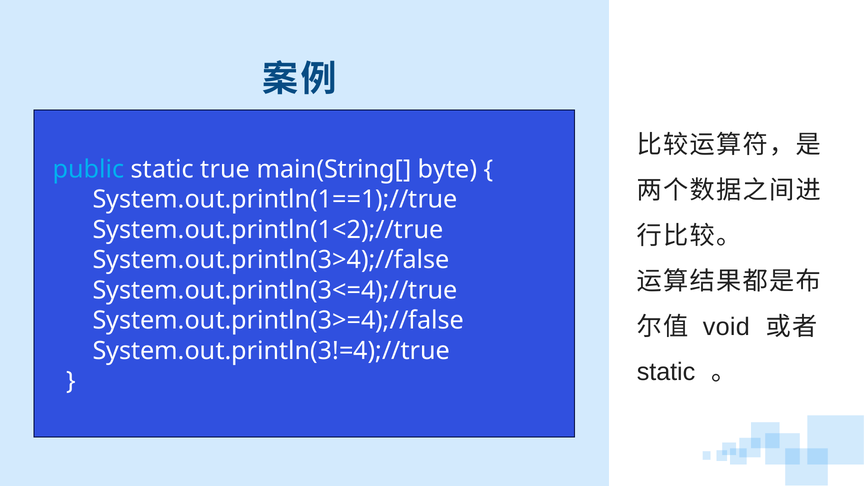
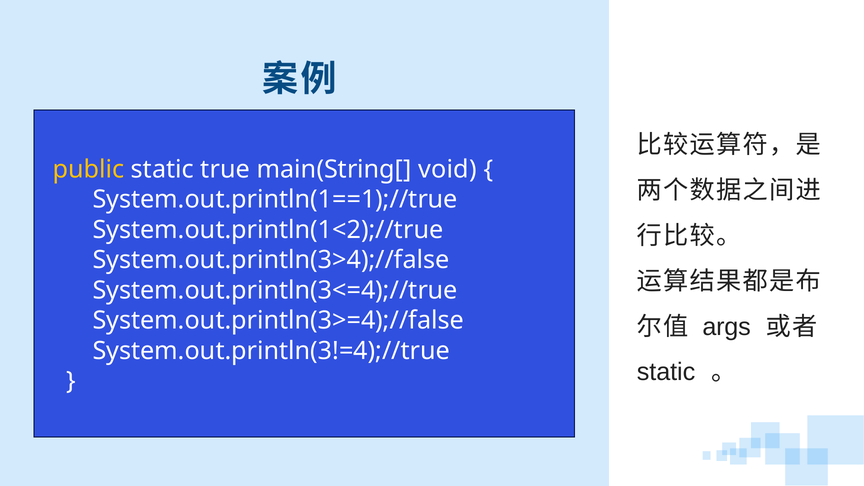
public colour: light blue -> yellow (89, 169)
byte: byte -> void (447, 169)
void: void -> args (727, 327)
